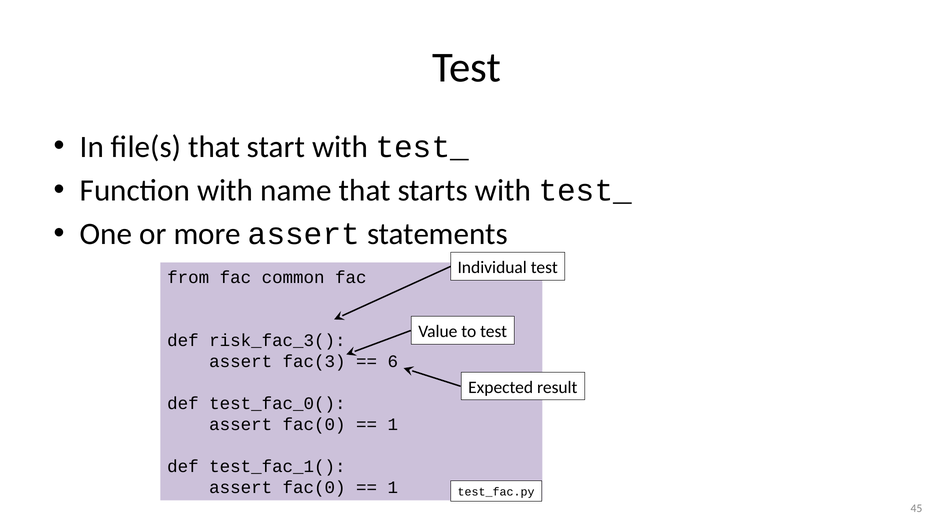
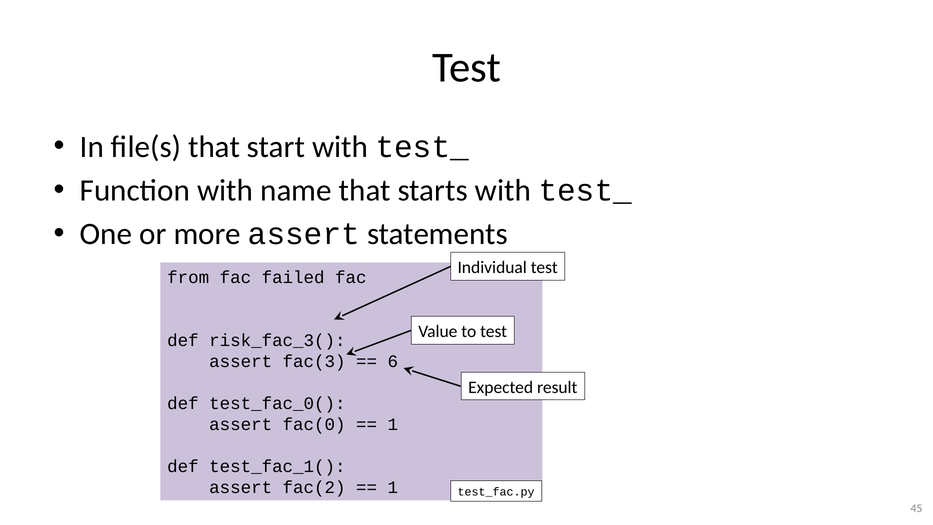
common: common -> failed (293, 278)
fac(0: fac(0 -> fac(2 (314, 487)
